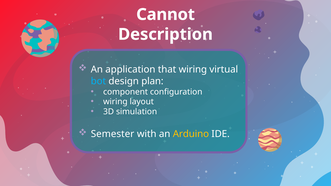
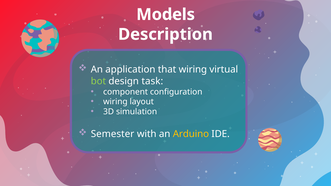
Cannot: Cannot -> Models (166, 15)
bot colour: light blue -> light green (98, 81)
plan: plan -> task (152, 81)
